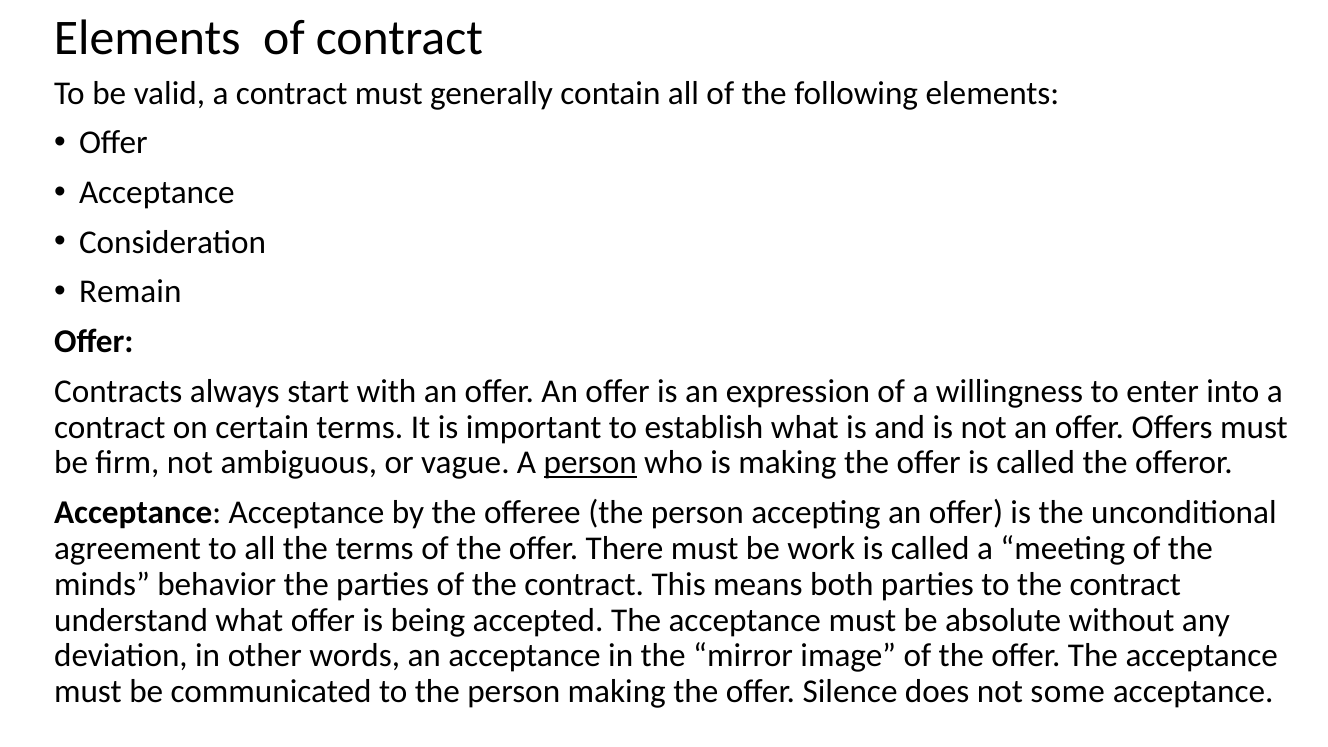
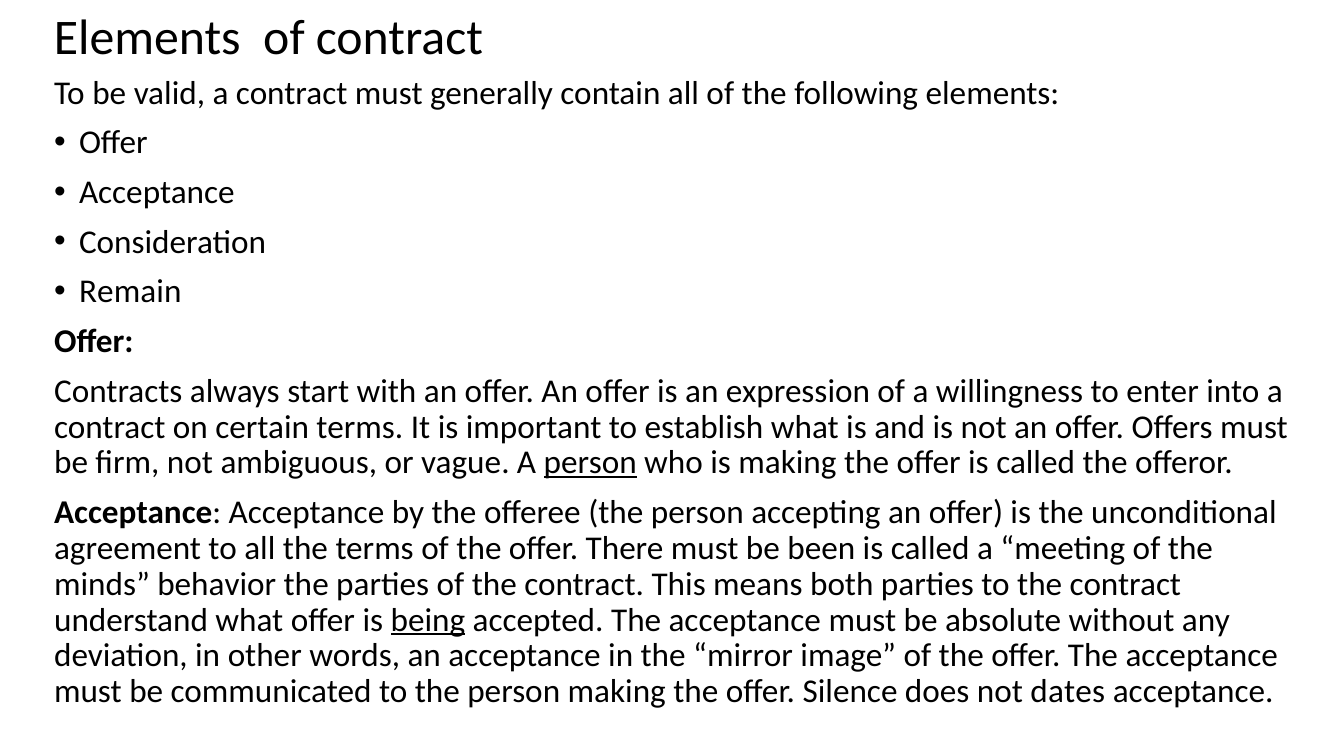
work: work -> been (821, 548)
being underline: none -> present (428, 620)
some: some -> dates (1068, 692)
